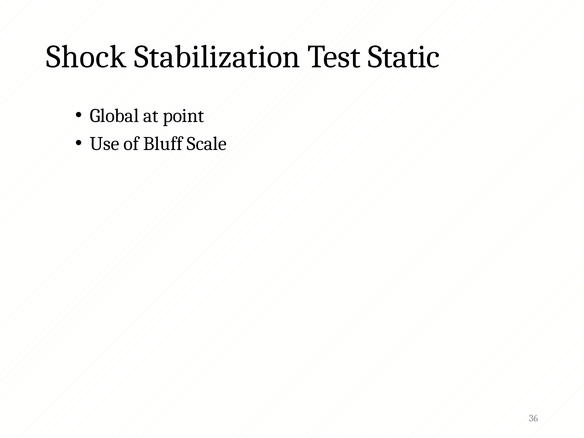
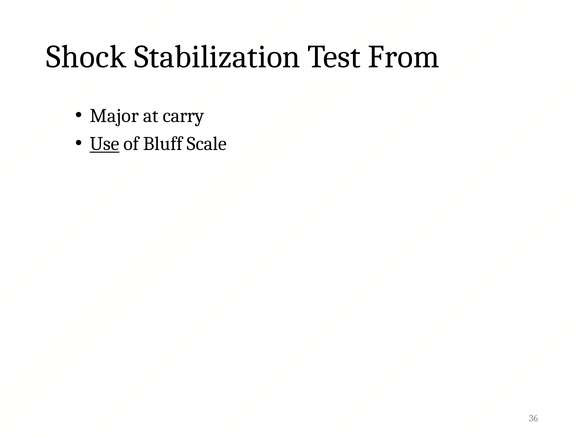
Static: Static -> From (404, 57)
Global: Global -> Major (114, 116)
point: point -> carry (184, 116)
Use underline: none -> present (105, 144)
